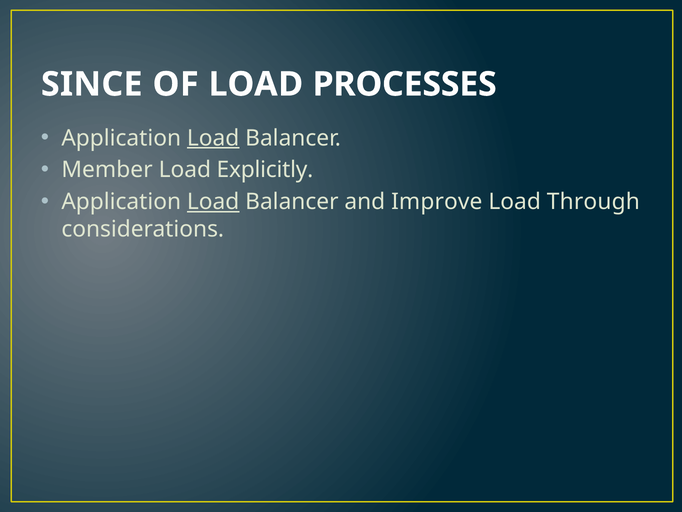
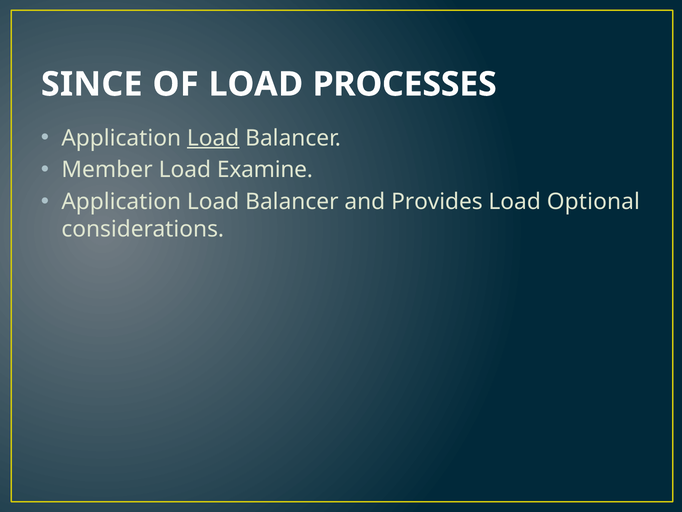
Explicitly: Explicitly -> Examine (265, 170)
Load underline: present -> none (213, 202)
Improve: Improve -> Provides (437, 202)
Through: Through -> Optional (593, 202)
